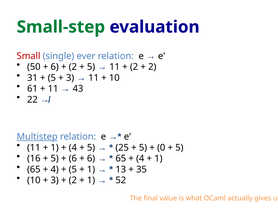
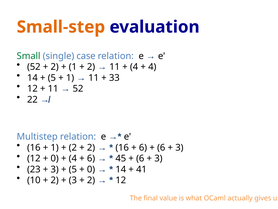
Small-step colour: green -> orange (61, 27)
Small colour: red -> green (29, 56)
ever: ever -> case (86, 56)
50: 50 -> 52 (34, 67)
6: 6 -> 2 (55, 67)
2: 2 -> 1 (73, 67)
5: 5 -> 2 (91, 67)
2: 2 -> 4 (134, 67)
2: 2 -> 4 (152, 67)
31: 31 -> 14 (32, 78)
3: 3 -> 1 (70, 78)
10: 10 -> 33 (114, 78)
61: 61 -> 12 (32, 88)
43: 43 -> 52 (78, 88)
Multistep underline: present -> none (37, 136)
11: 11 -> 16 (34, 147)
4: 4 -> 2 (73, 147)
5: 5 -> 2 (91, 147)
25: 25 -> 16 (122, 147)
5: 5 -> 6 (143, 147)
0: 0 -> 6 (161, 147)
5: 5 -> 3 (179, 147)
16: 16 -> 12 (34, 158)
5: 5 -> 0 (55, 158)
6: 6 -> 4 (73, 158)
65: 65 -> 45 (121, 158)
4: 4 -> 6 (140, 158)
1: 1 -> 3 (158, 158)
65: 65 -> 23 (34, 169)
4: 4 -> 3 (55, 169)
1: 1 -> 0 (91, 169)
13: 13 -> 14 (121, 169)
35: 35 -> 41 (141, 169)
3: 3 -> 2 (55, 180)
2: 2 -> 3 (73, 180)
1: 1 -> 2 (91, 180)
52: 52 -> 12 (121, 180)
